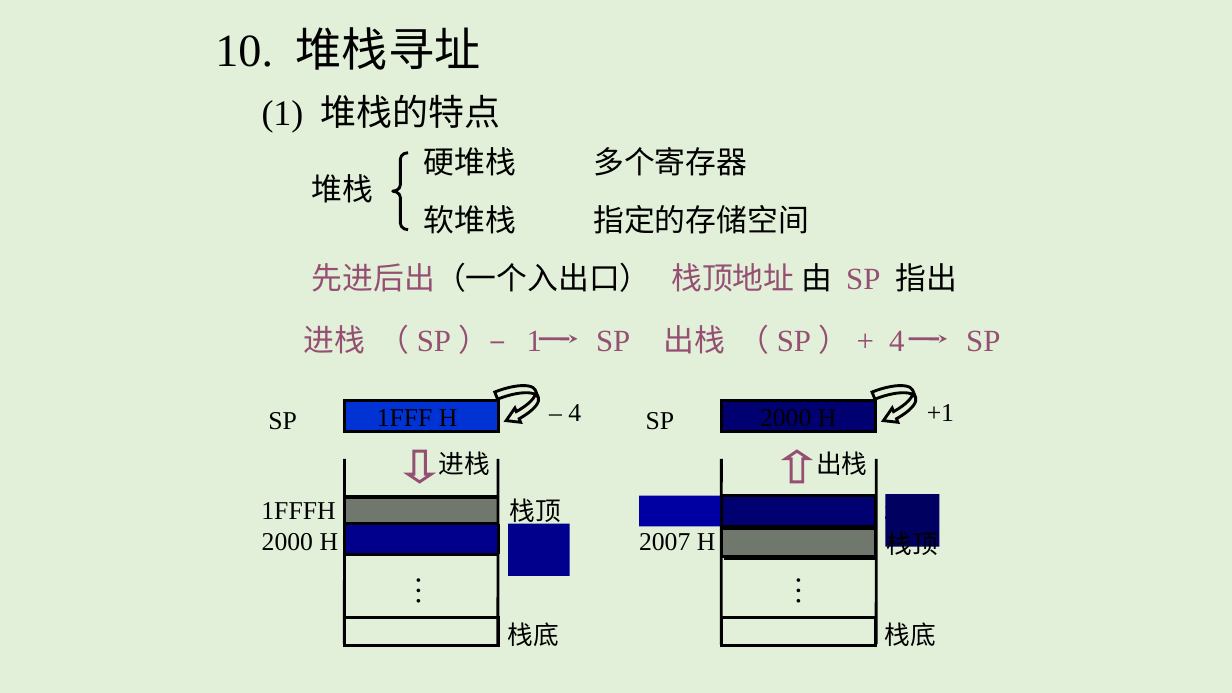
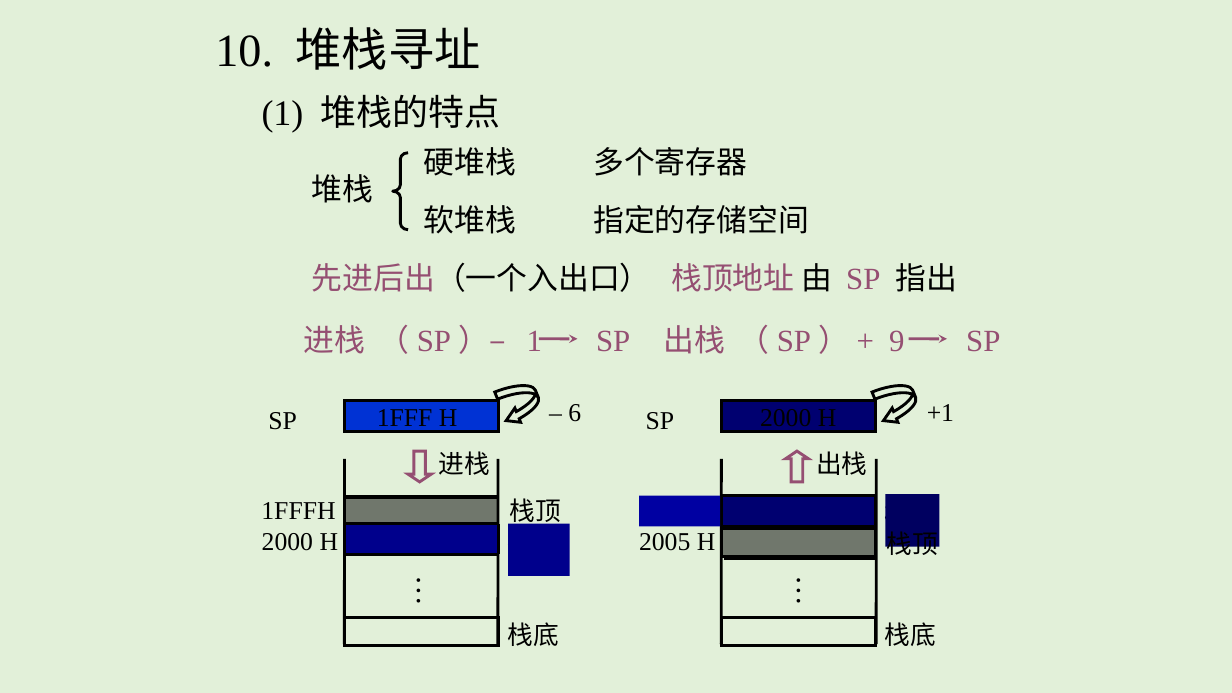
（SP）+ 4: 4 -> 9 (897, 341)
4: 4 -> 6 (575, 413)
2007: 2007 -> 2005 (665, 542)
